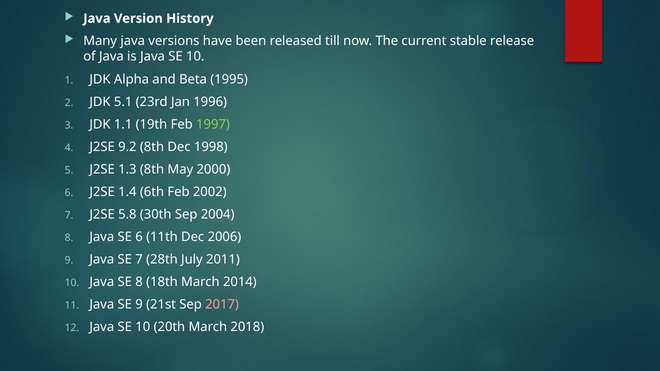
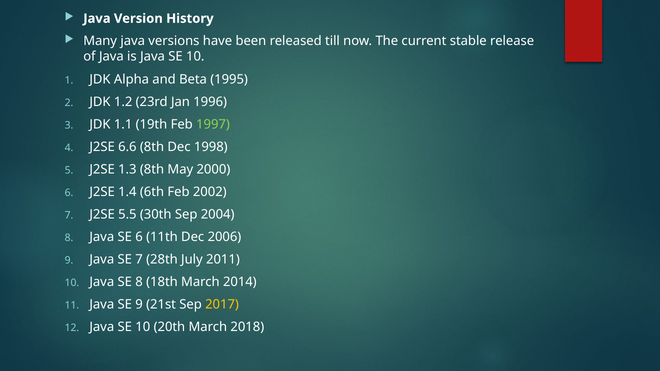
5.1: 5.1 -> 1.2 (123, 102)
9.2: 9.2 -> 6.6 (127, 147)
5.8: 5.8 -> 5.5 (127, 215)
2017 colour: pink -> yellow (222, 305)
